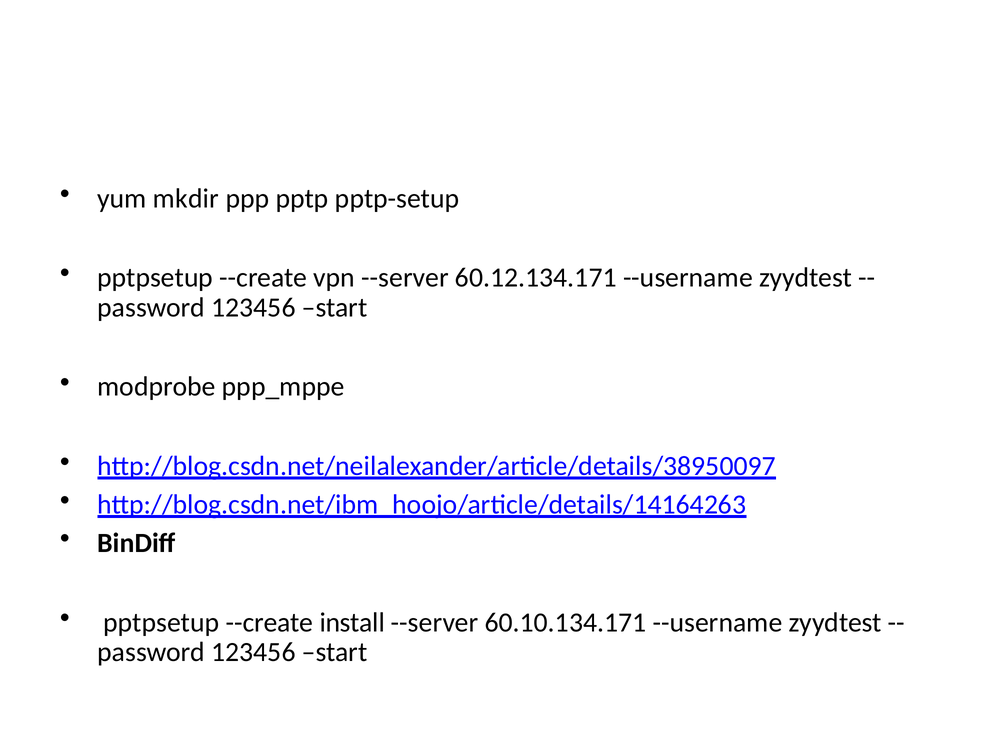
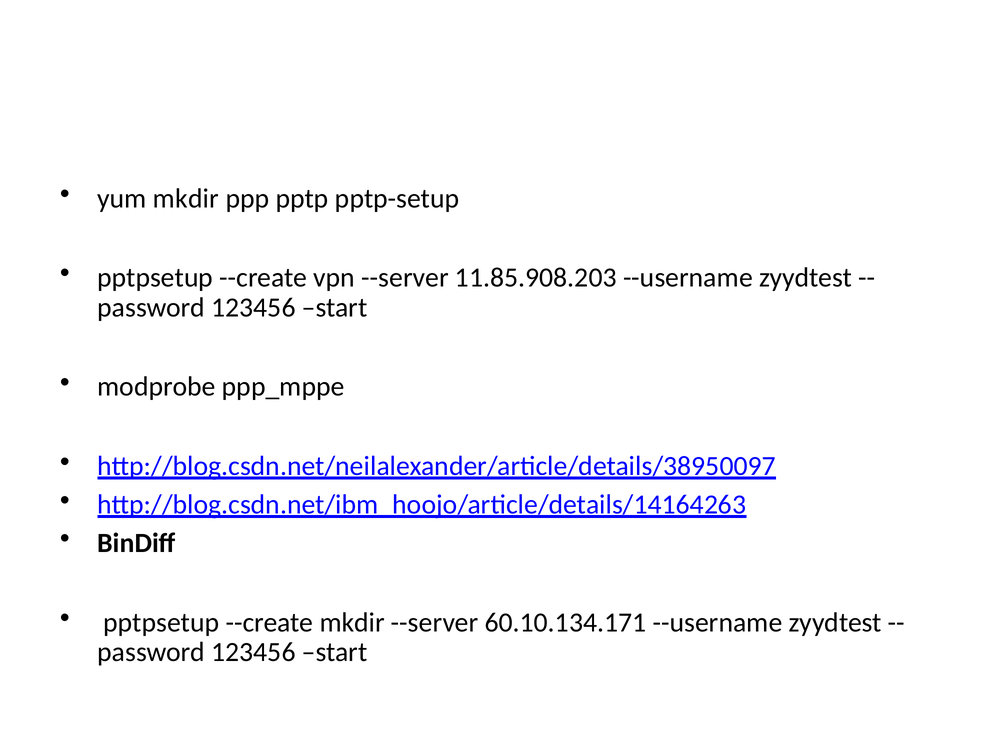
60.12.134.171: 60.12.134.171 -> 11.85.908.203 (536, 277)
--create install: install -> mkdir (352, 622)
